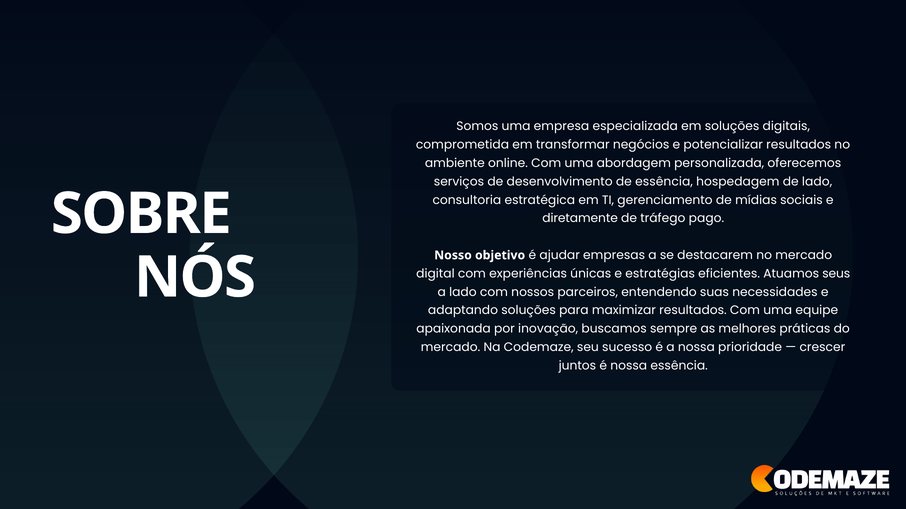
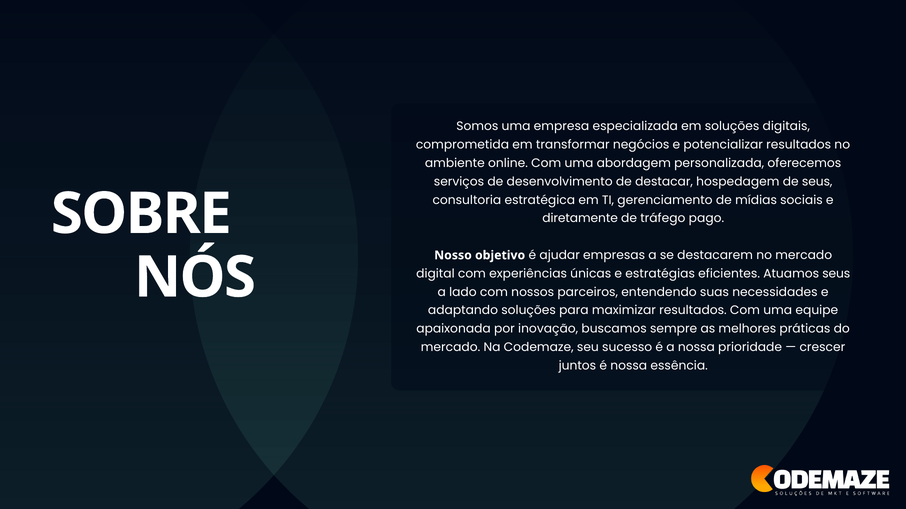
de essência: essência -> destacar (664, 182)
de lado: lado -> seus (817, 182)
